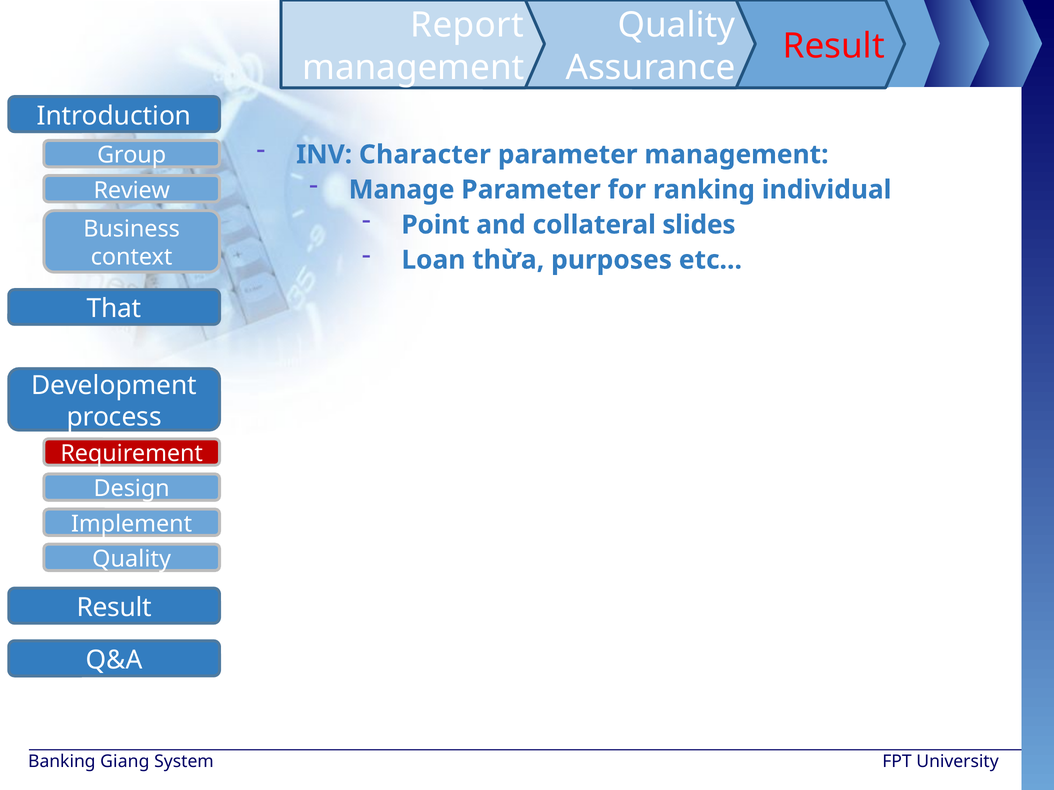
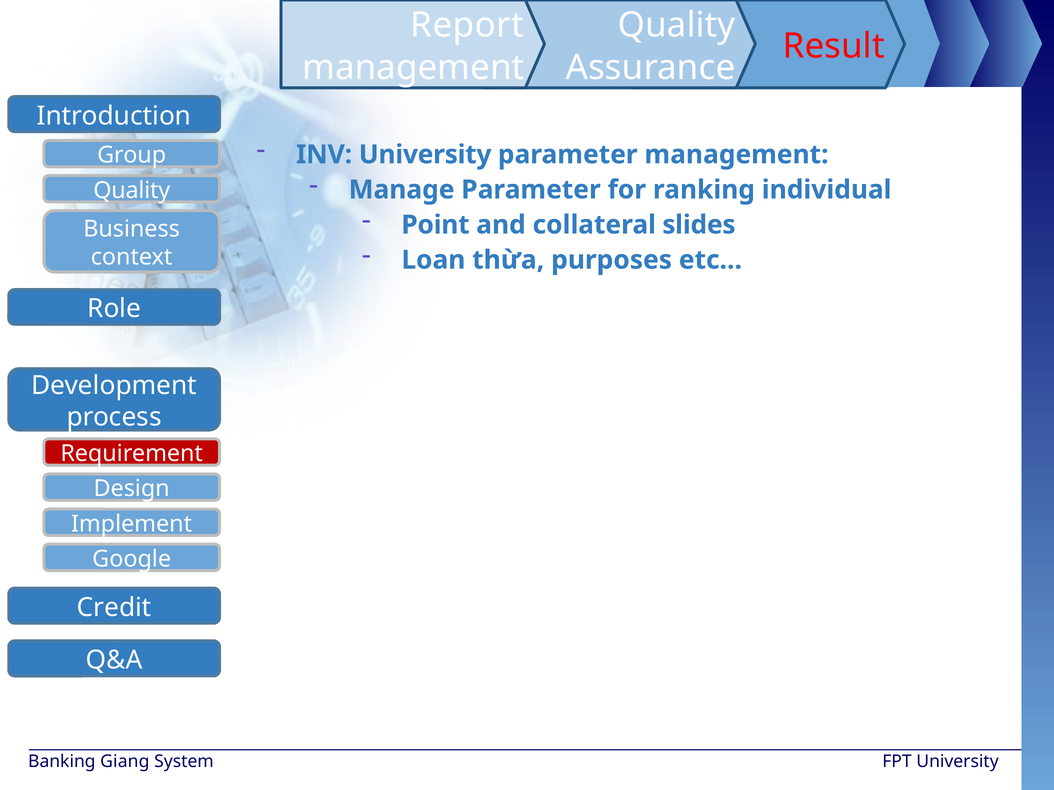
INV Character: Character -> University (425, 155)
Review: Review -> Quality (132, 190)
That: That -> Role (114, 309)
Quality: Quality -> Google (132, 559)
Result: Result -> Credit (114, 608)
